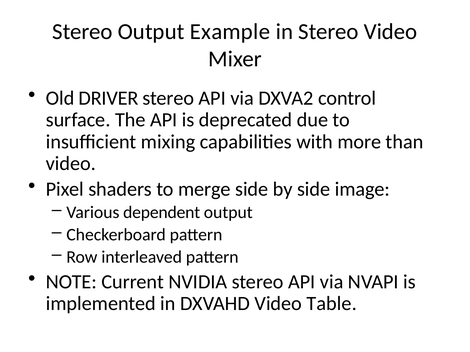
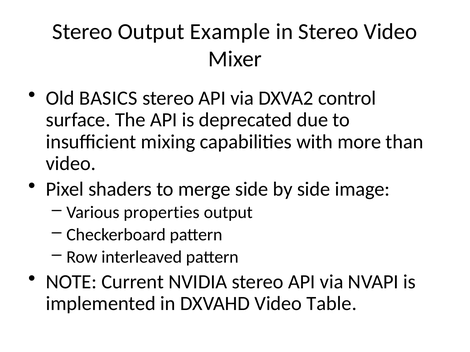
DRIVER: DRIVER -> BASICS (108, 98)
dependent: dependent -> properties (162, 213)
